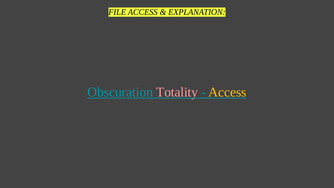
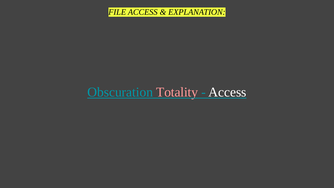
Access colour: yellow -> white (227, 92)
